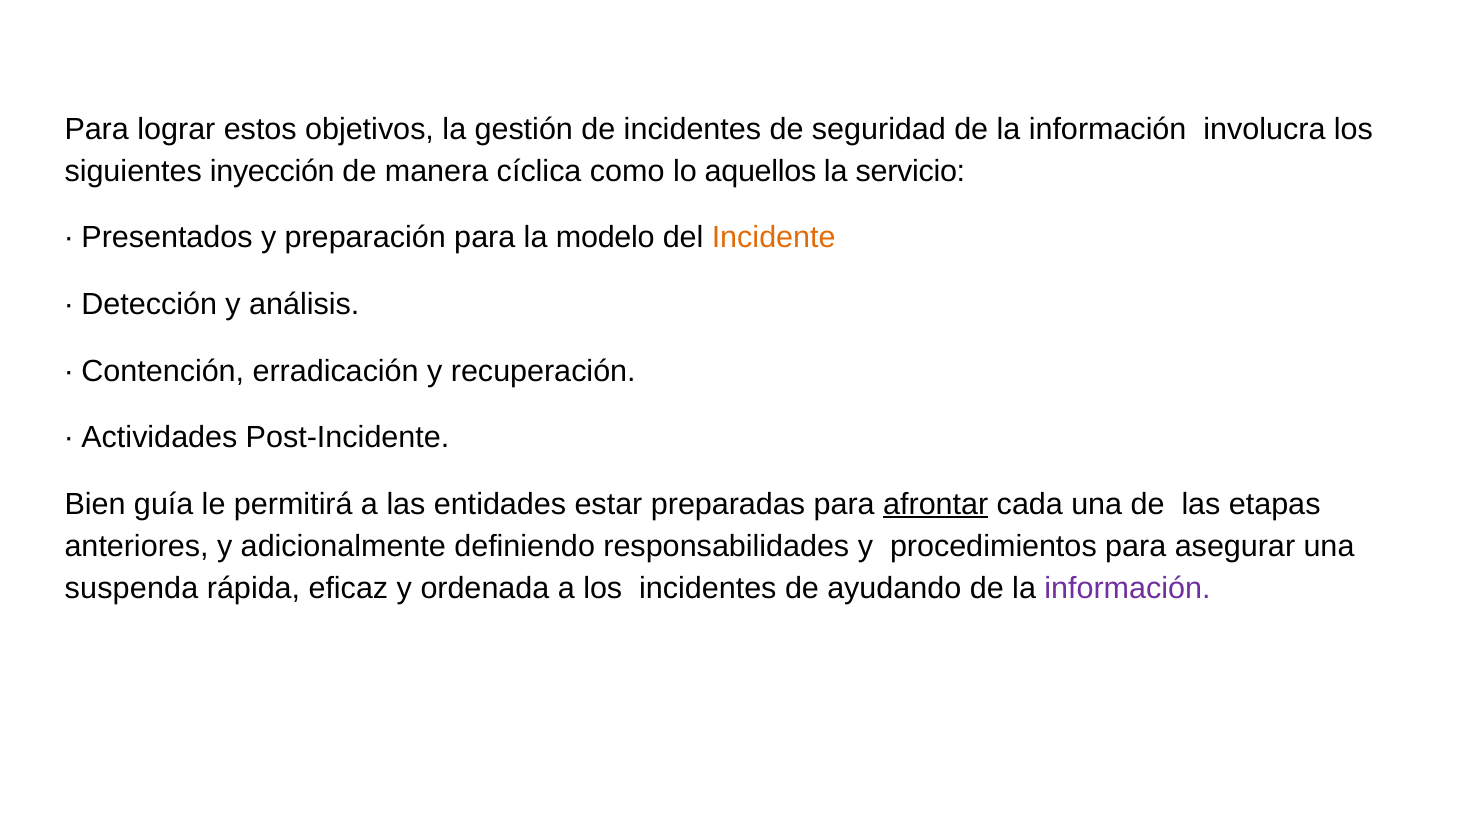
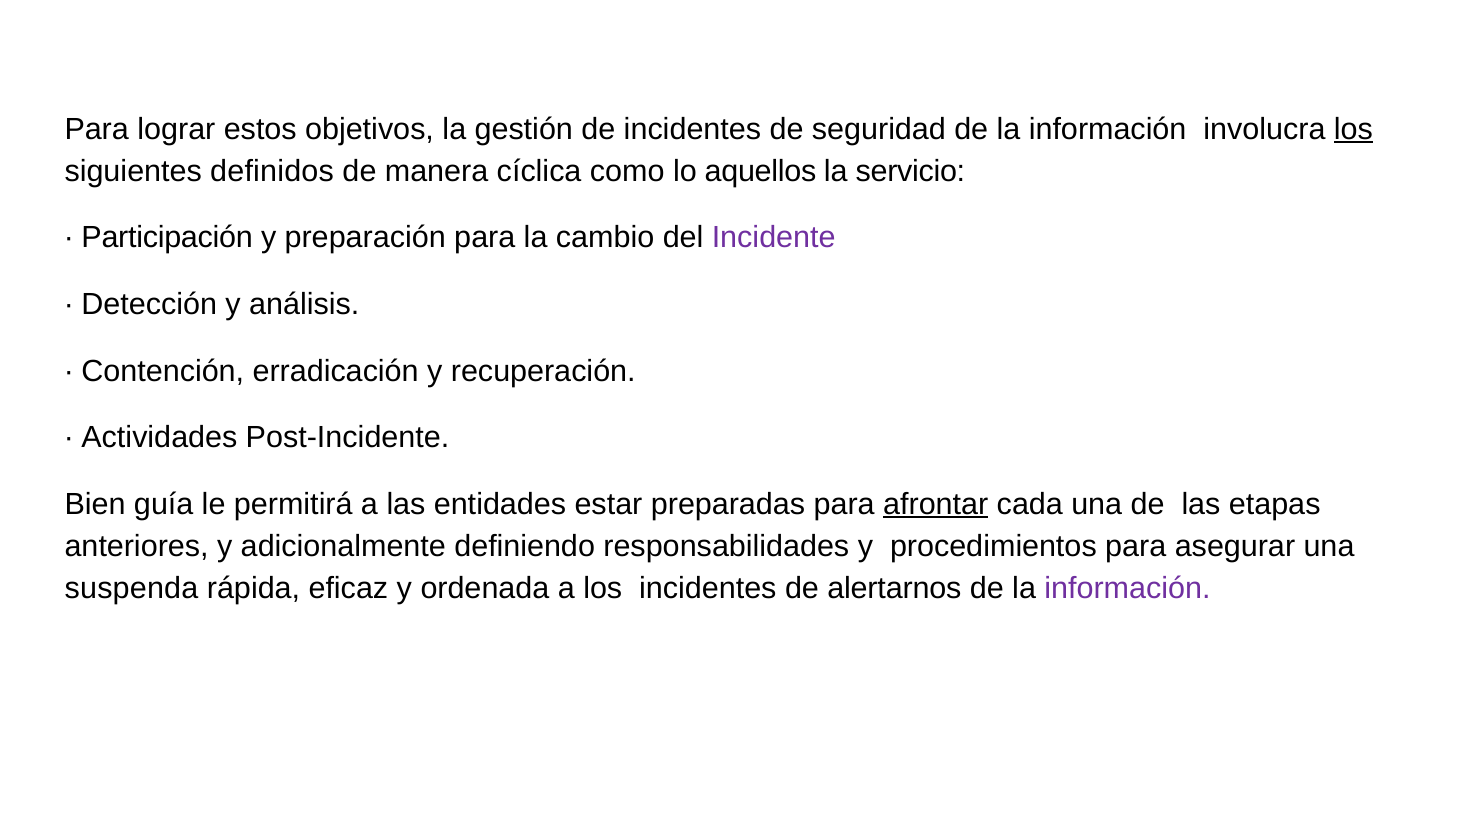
los underline: none -> present (1353, 129)
inyección: inyección -> definidos (272, 171)
Presentados: Presentados -> Participación (167, 238)
modelo: modelo -> cambio (605, 238)
Incidente colour: orange -> purple (774, 238)
ayudando: ayudando -> alertarnos (894, 588)
